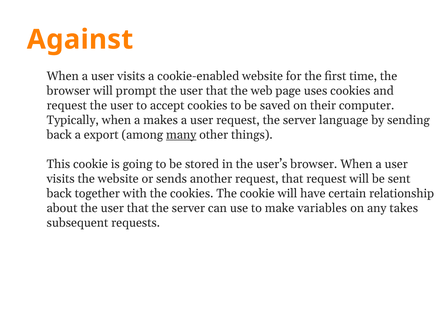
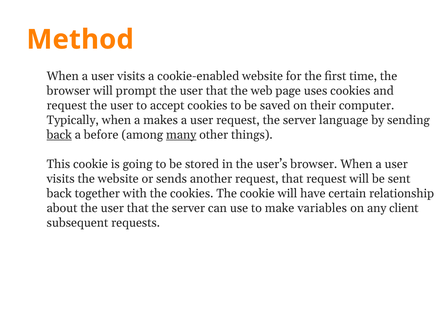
Against: Against -> Method (80, 40)
back underline: none -> present (59, 135)
export: export -> before (101, 135)
takes: takes -> client (404, 208)
